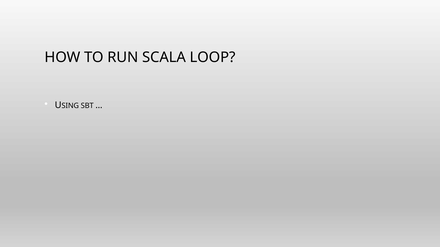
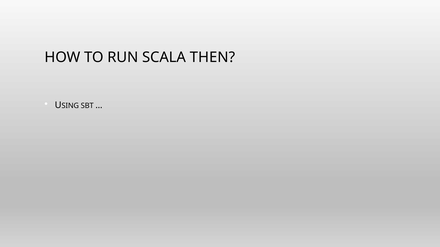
LOOP: LOOP -> THEN (212, 57)
